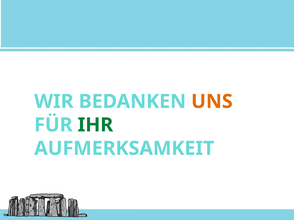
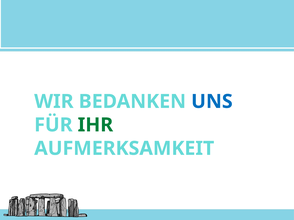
UNS colour: orange -> blue (212, 102)
